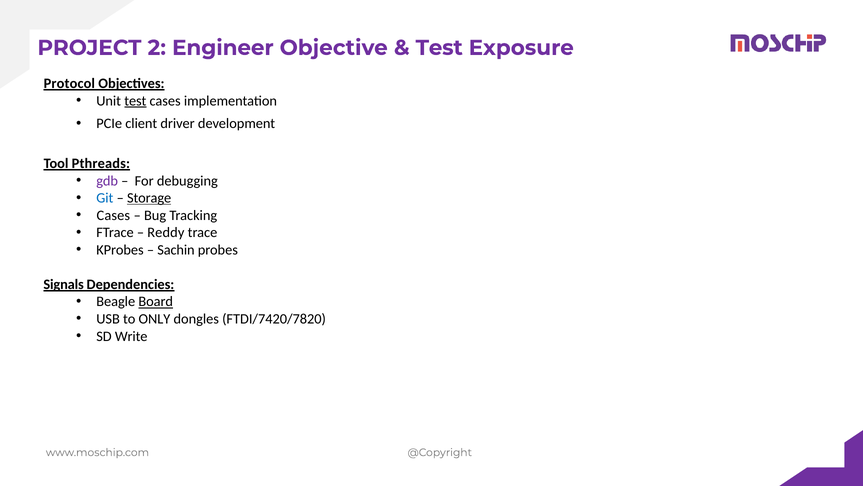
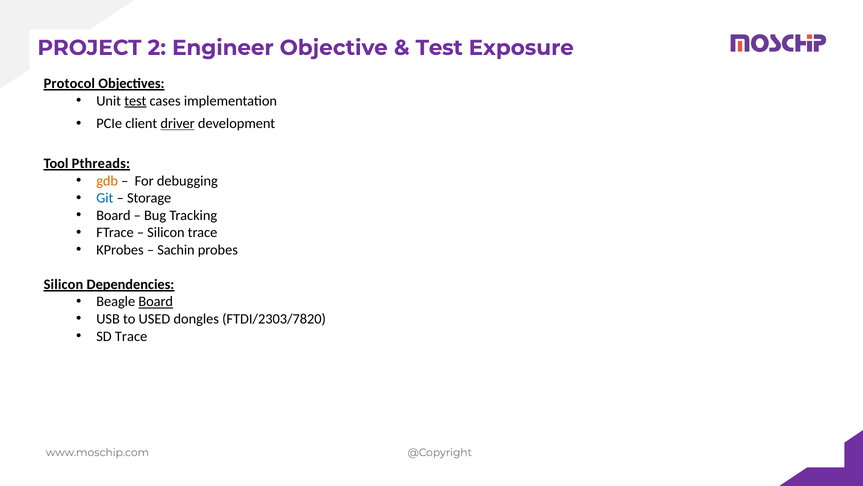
driver underline: none -> present (178, 123)
gdb colour: purple -> orange (107, 181)
Storage underline: present -> none (149, 198)
Cases: Cases -> Board (113, 215)
Reddy: Reddy -> Silicon (166, 232)
Signals: Signals -> Silicon (63, 284)
ONLY: ONLY -> USED (154, 319)
FTDI/7420/7820: FTDI/7420/7820 -> FTDI/2303/7820 (274, 319)
SD Write: Write -> Trace (131, 336)
